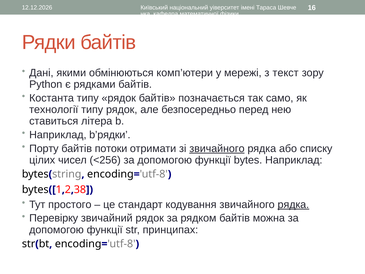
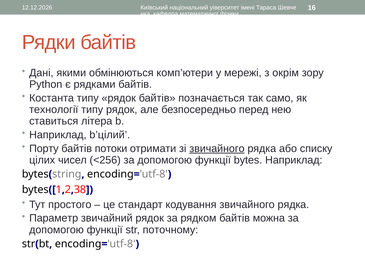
текст: текст -> окрім (286, 73)
b’рядки: b’рядки -> b’цілий (110, 135)
рядка underline: present -> none (293, 204)
Перевірку: Перевірку -> Параметр (54, 218)
принципах: принципах -> поточному (170, 230)
